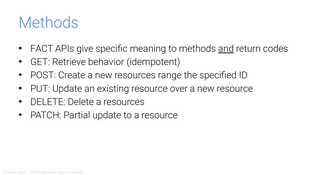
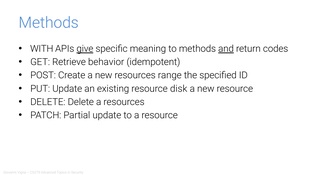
FACT: FACT -> WITH (42, 49)
give underline: none -> present (85, 49)
over: over -> disk (179, 89)
